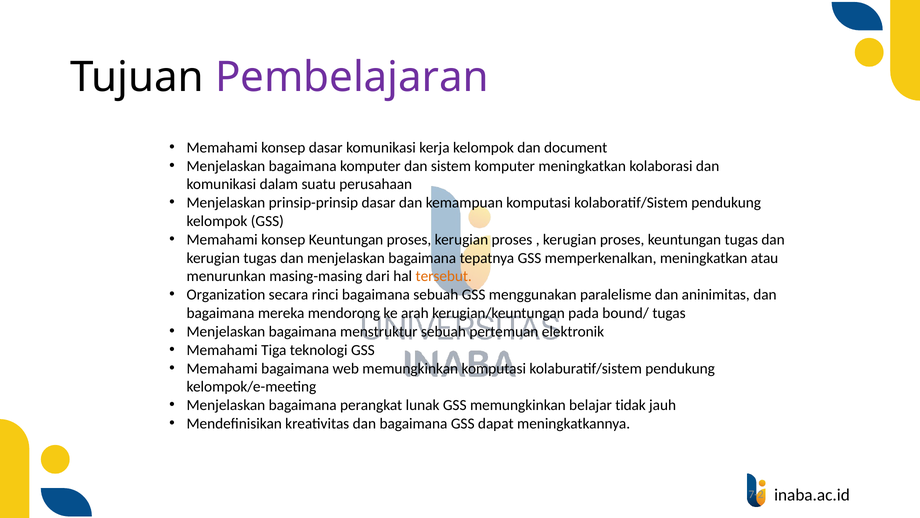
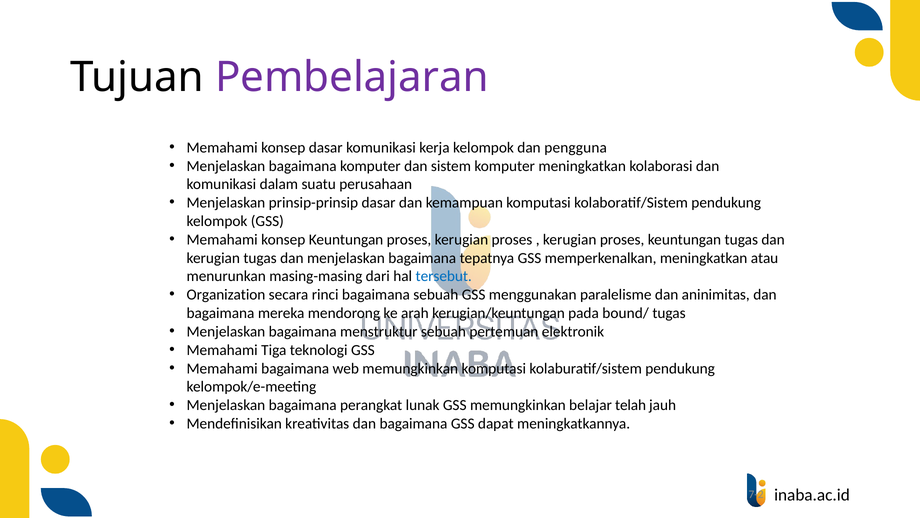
document: document -> pengguna (576, 147)
tersebut colour: orange -> blue (444, 276)
tidak: tidak -> telah (631, 405)
